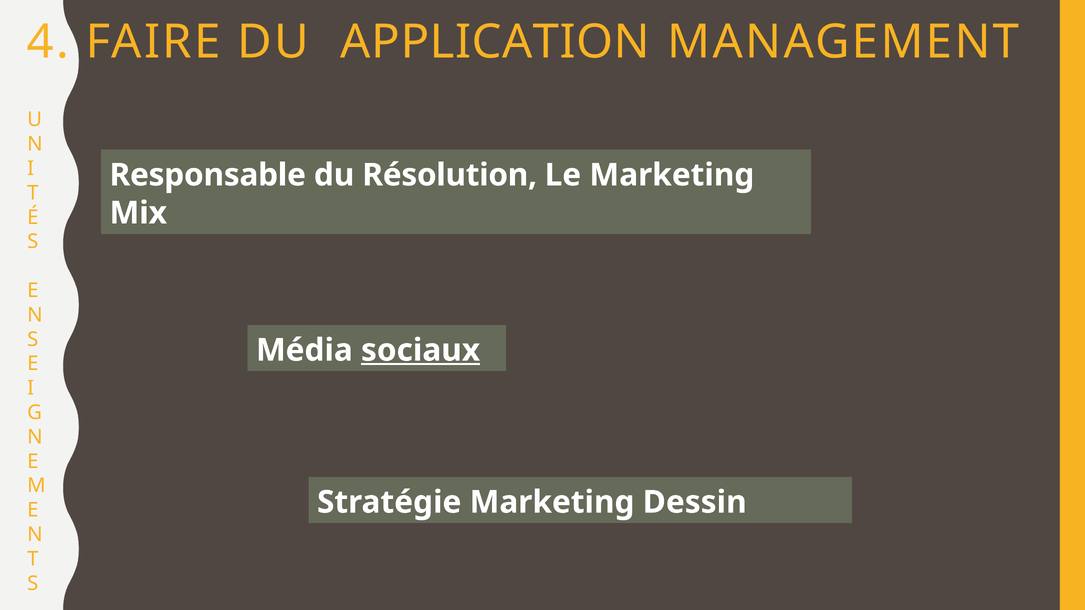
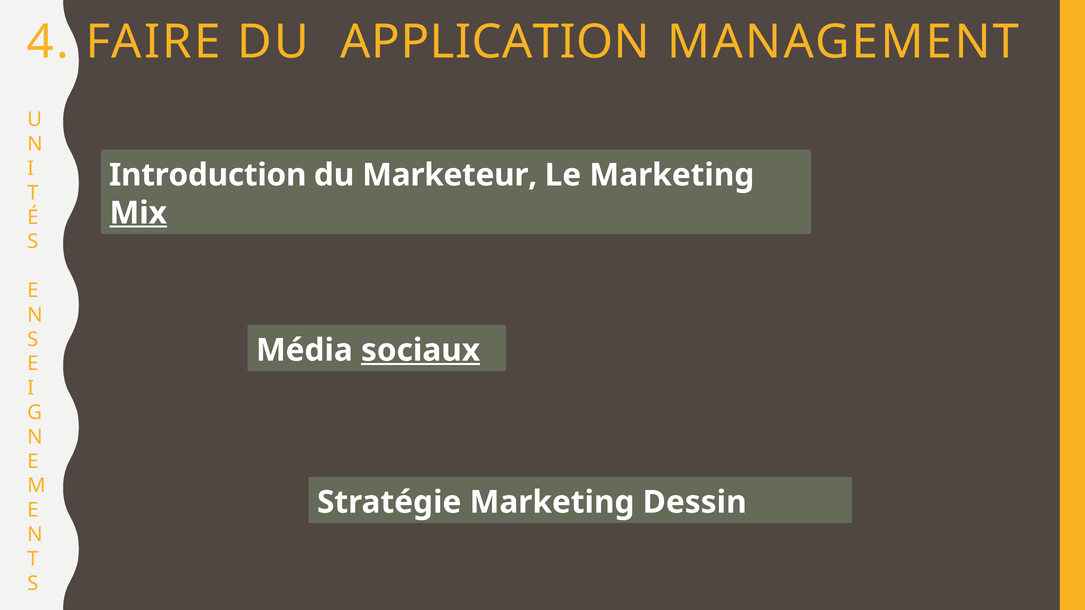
Responsable: Responsable -> Introduction (208, 175)
Résolution: Résolution -> Marketeur (450, 175)
Mix underline: none -> present (138, 213)
